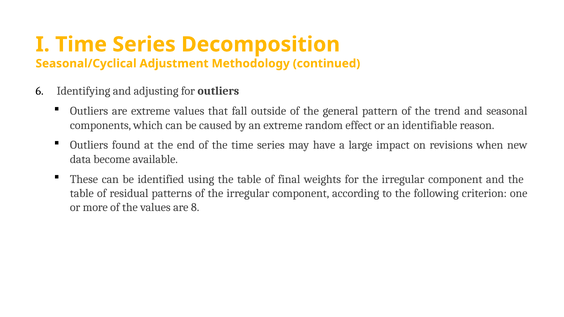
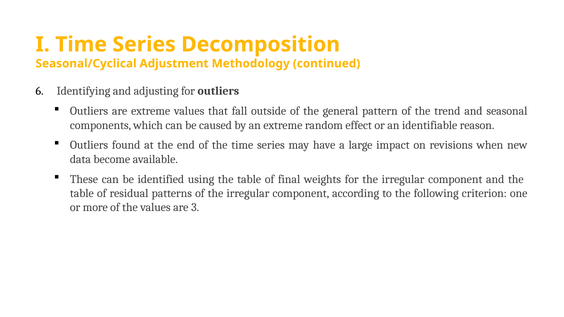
8: 8 -> 3 (195, 208)
